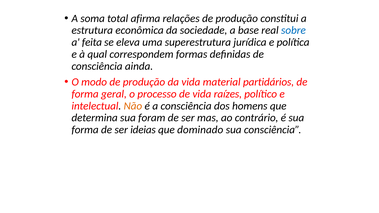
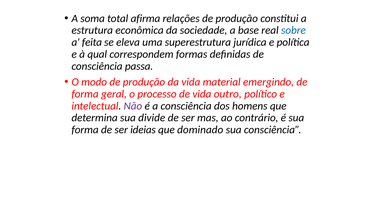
ainda: ainda -> passa (139, 66)
partidários: partidários -> emergindo (268, 82)
raízes: raízes -> outro (228, 94)
Não colour: orange -> purple (133, 106)
foram: foram -> divide (152, 118)
